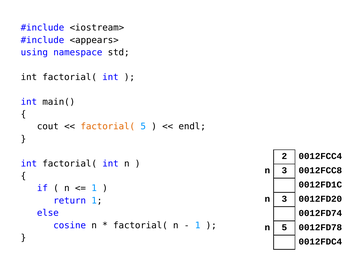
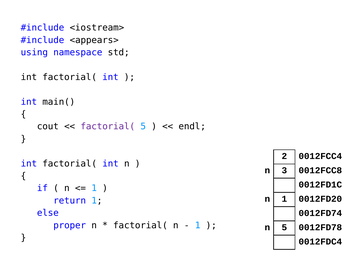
factorial( colour: orange -> purple (108, 127)
3: 3 -> 1 (284, 199)
cosine: cosine -> proper (70, 226)
